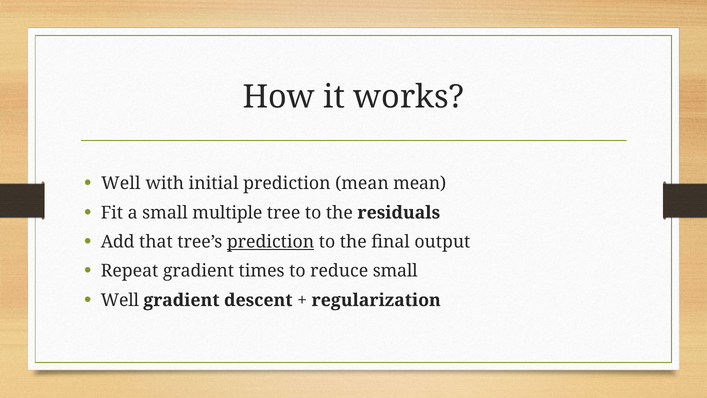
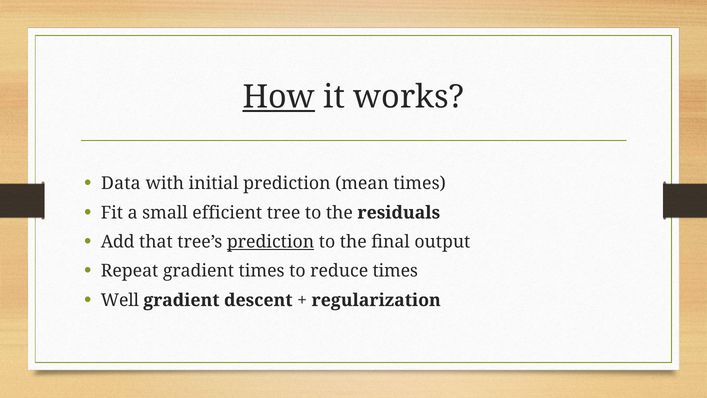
How underline: none -> present (279, 97)
Well: Well -> Data (121, 183)
mean mean: mean -> times (420, 183)
multiple: multiple -> efficient (227, 213)
reduce small: small -> times (395, 271)
